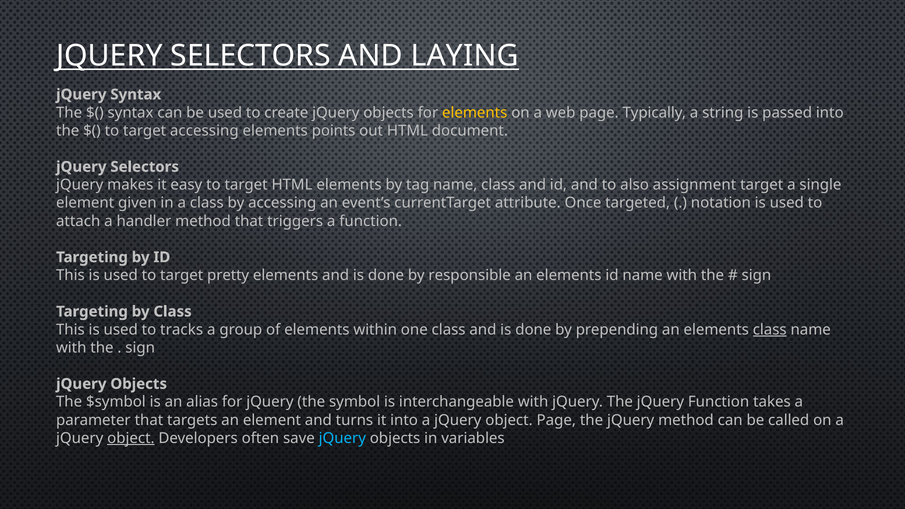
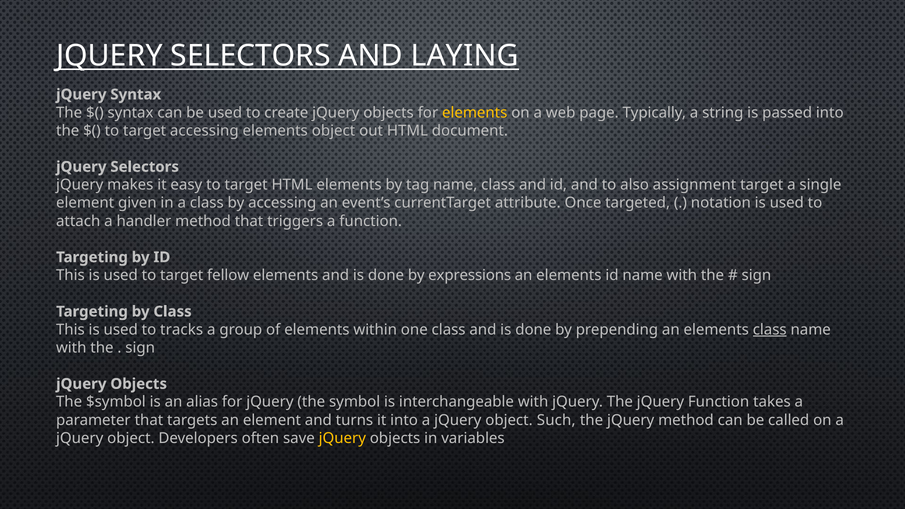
elements points: points -> object (334, 131)
pretty: pretty -> fellow (228, 275)
responsible: responsible -> expressions (470, 275)
object Page: Page -> Such (556, 420)
object underline: present -> none (131, 438)
jQuery colour: light blue -> yellow (342, 438)
